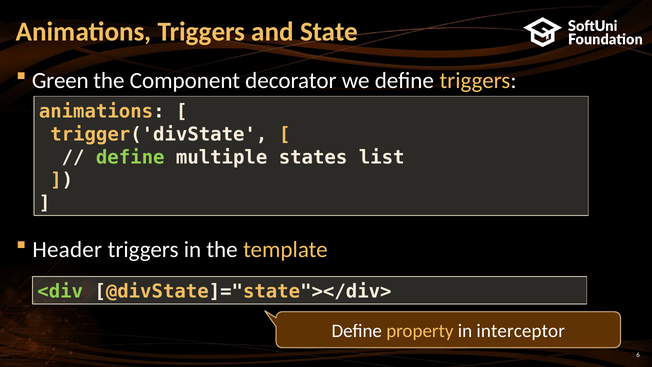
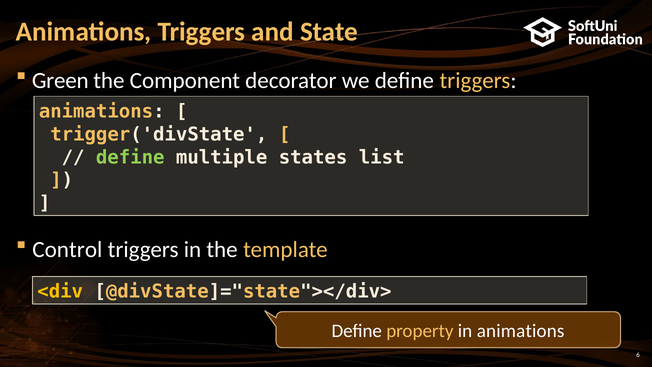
Header: Header -> Control (67, 249)
<div colour: light green -> yellow (60, 291)
in interceptor: interceptor -> animations (521, 331)
